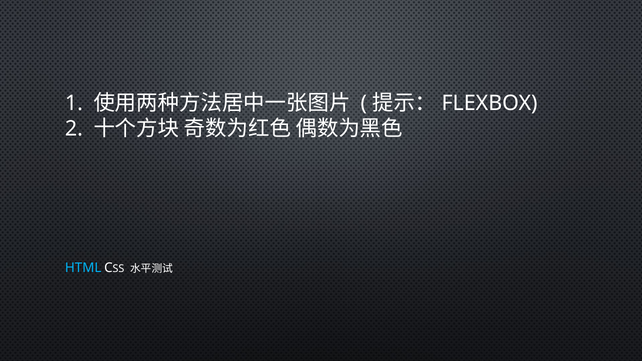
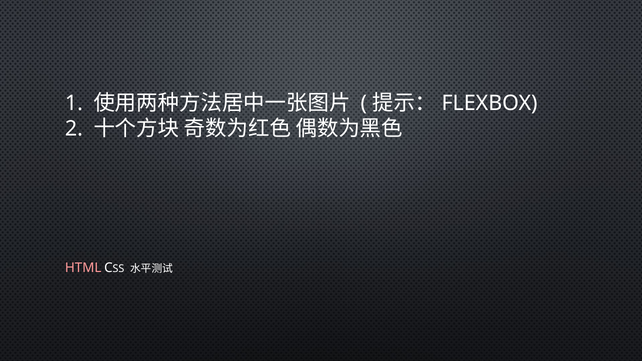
HTML colour: light blue -> pink (83, 268)
